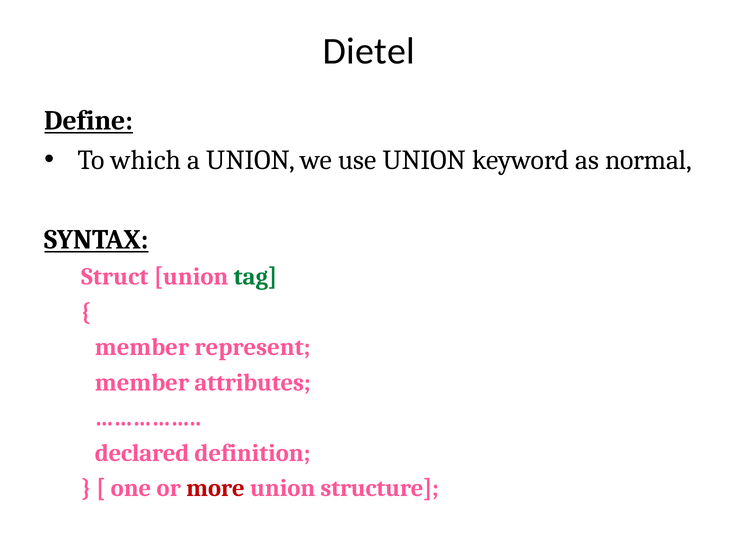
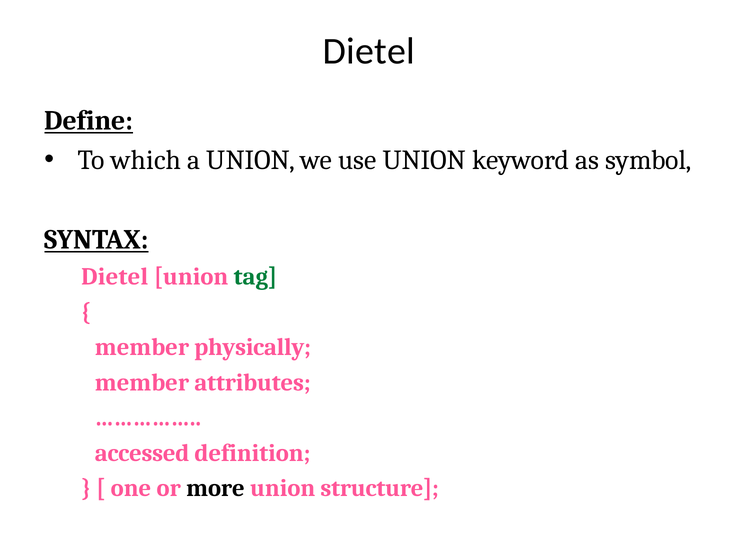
normal: normal -> symbol (648, 160)
Struct: Struct -> Dietel (115, 277)
represent: represent -> physically (253, 348)
declared: declared -> accessed (142, 453)
more colour: red -> black (215, 489)
